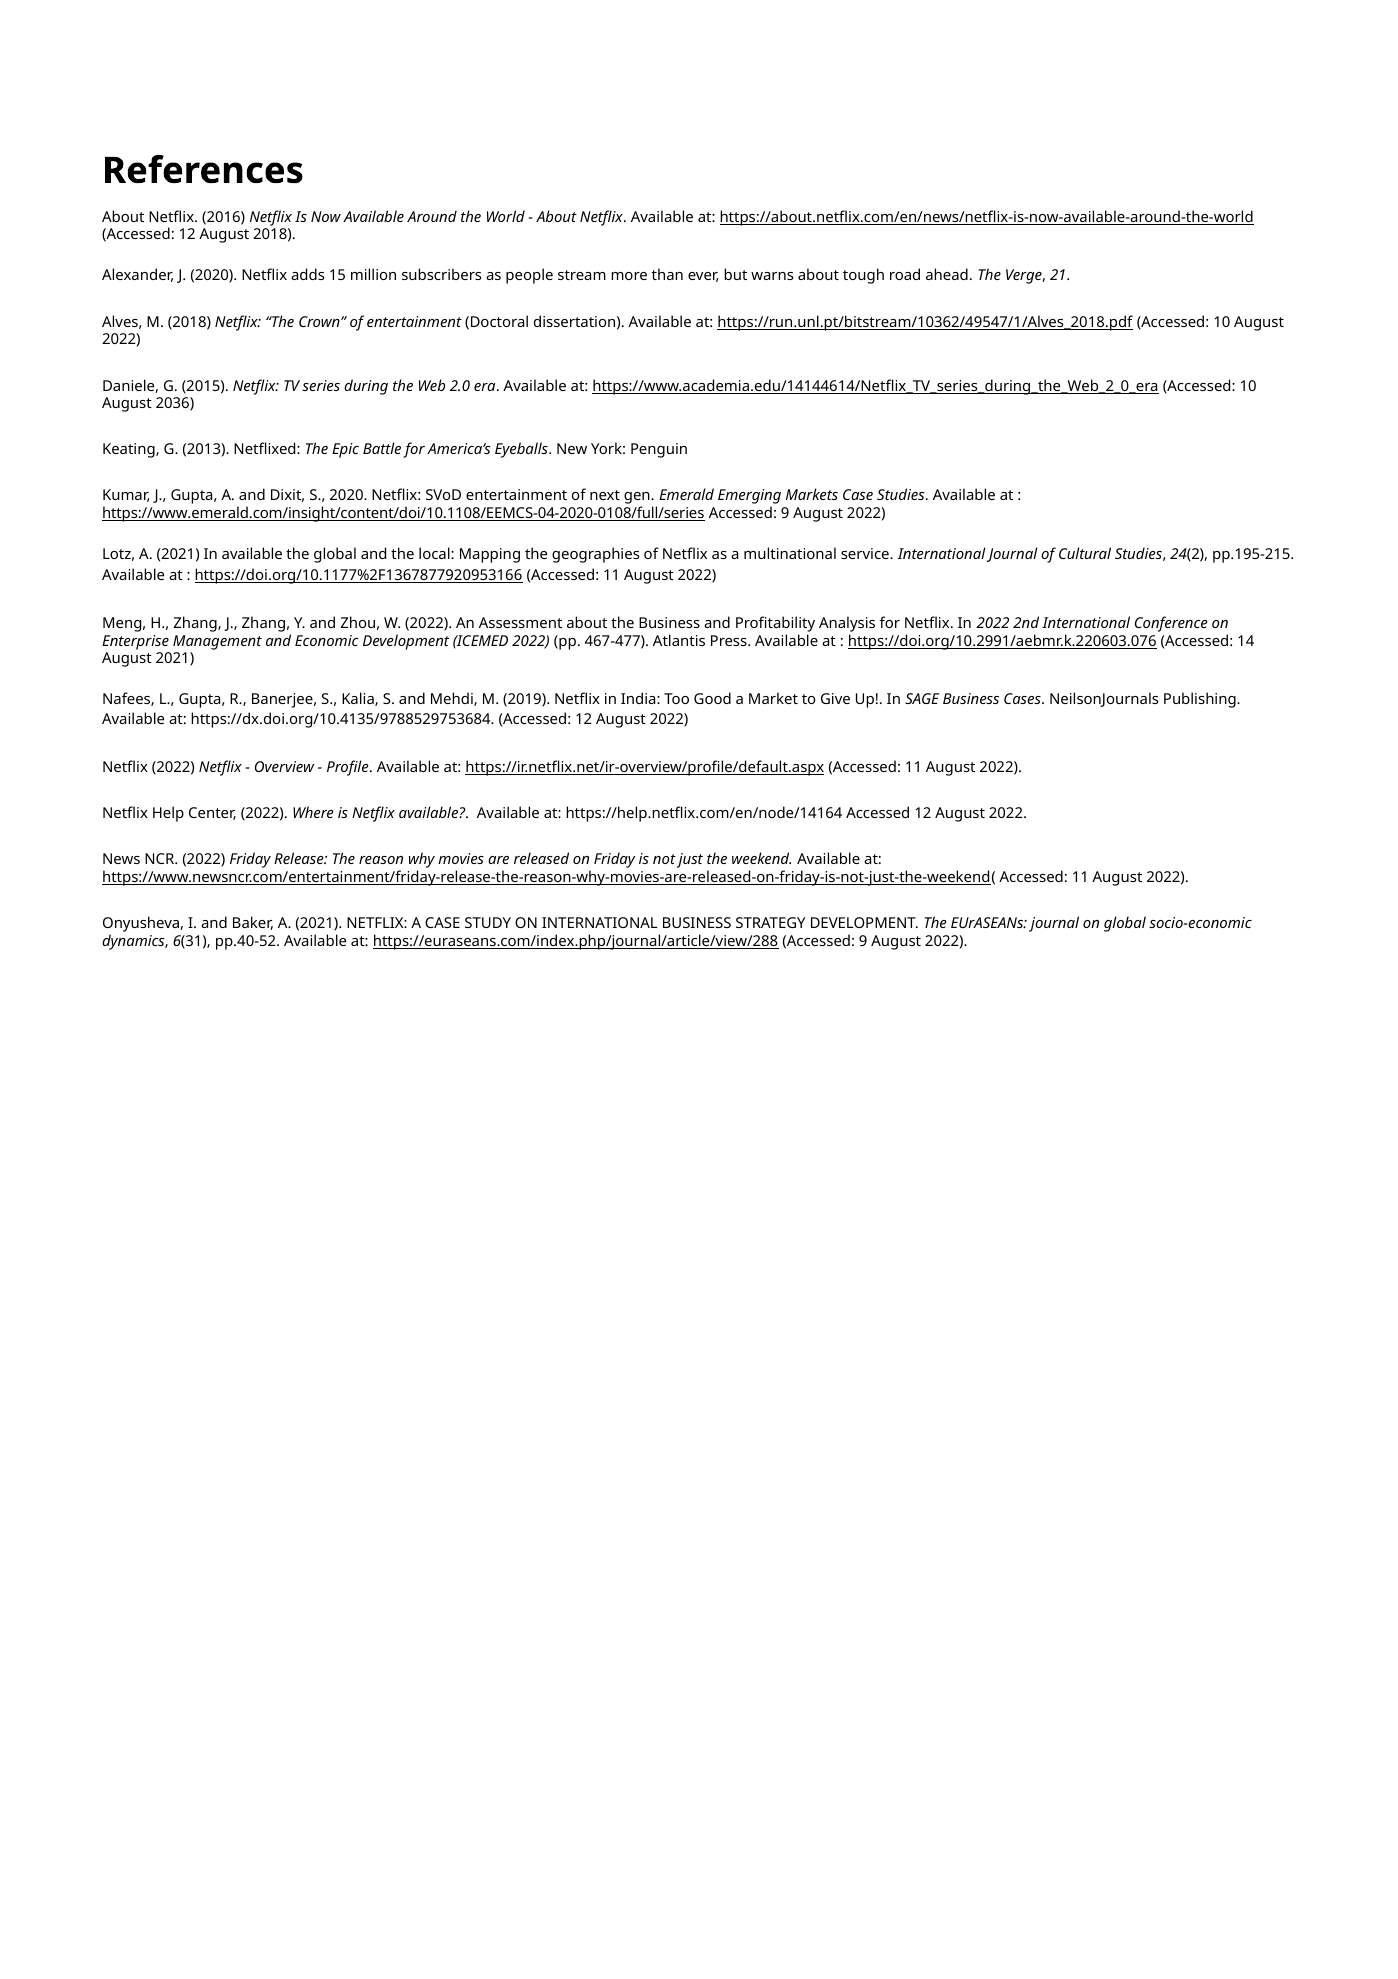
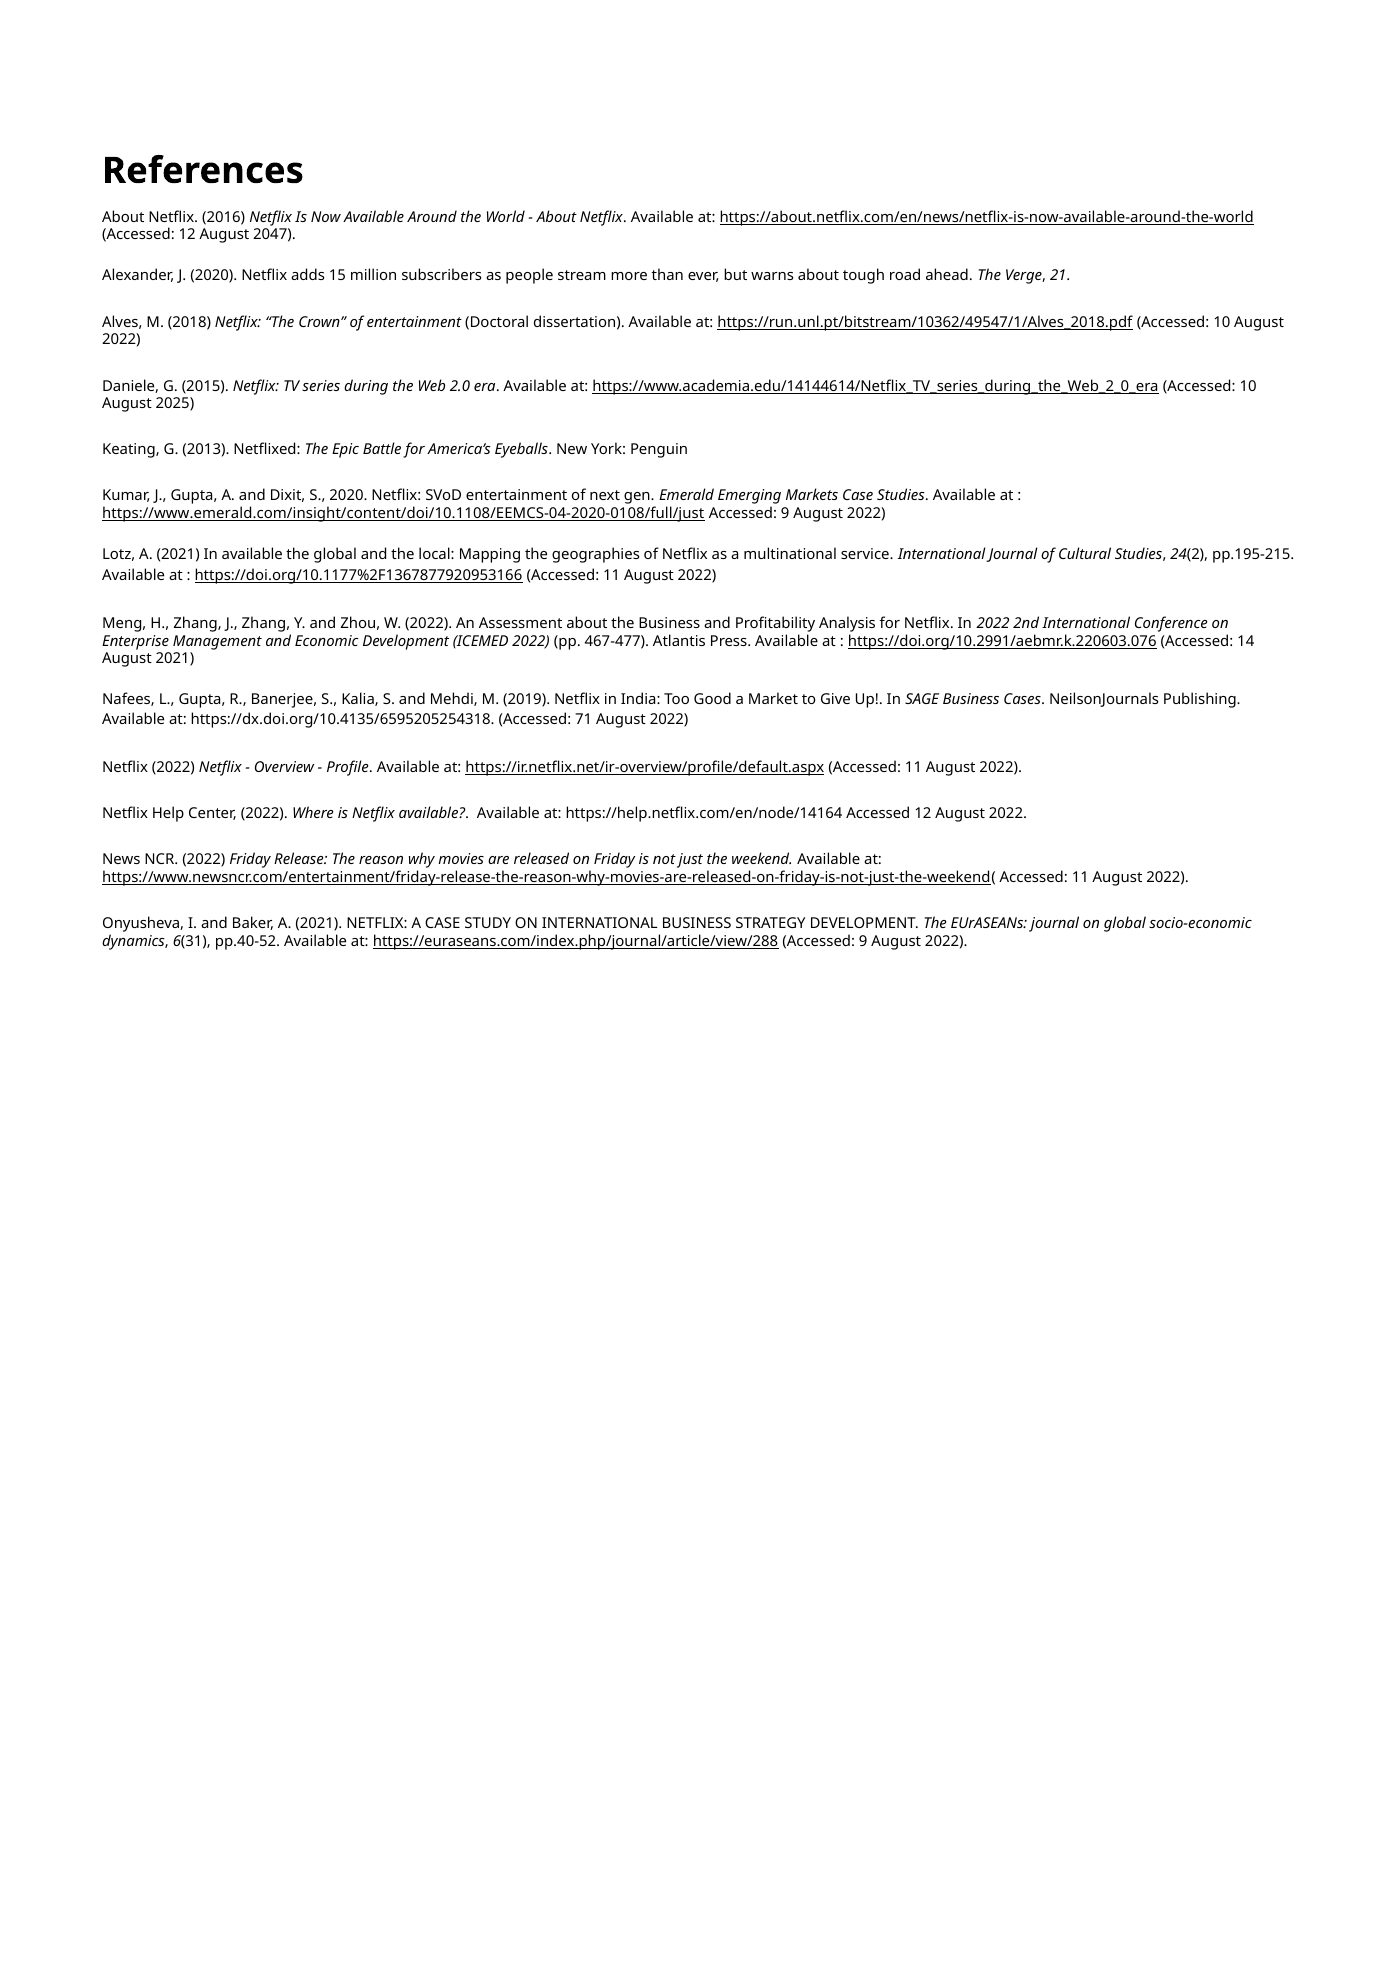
August 2018: 2018 -> 2047 (274, 234)
2036: 2036 -> 2025 (175, 404)
https://www.emerald.com/insight/content/doi/10.1108/EEMCS-04-2020-0108/full/series: https://www.emerald.com/insight/content/doi/10.1108/EEMCS-04-2020-0108/full/series -> https://www.emerald.com/insight/content/doi/10.1108/EEMCS-04-2020-0108/full/just (403, 514)
https://dx.doi.org/10.4135/9788529753684: https://dx.doi.org/10.4135/9788529753684 -> https://dx.doi.org/10.4135/6595205254318 (343, 720)
12: 12 -> 71 (584, 720)
